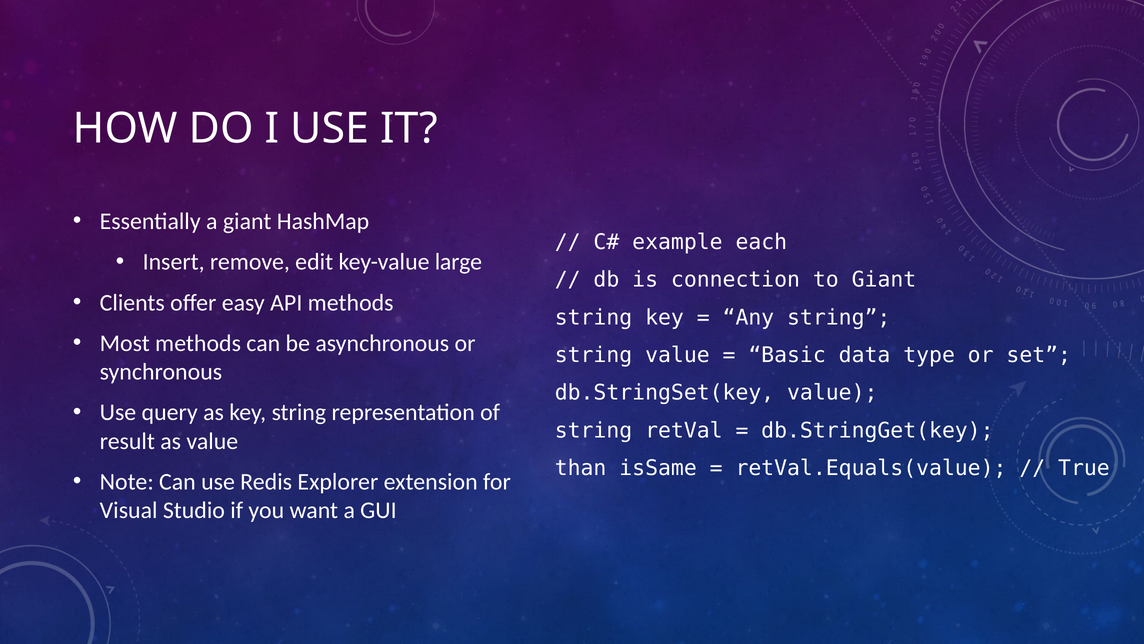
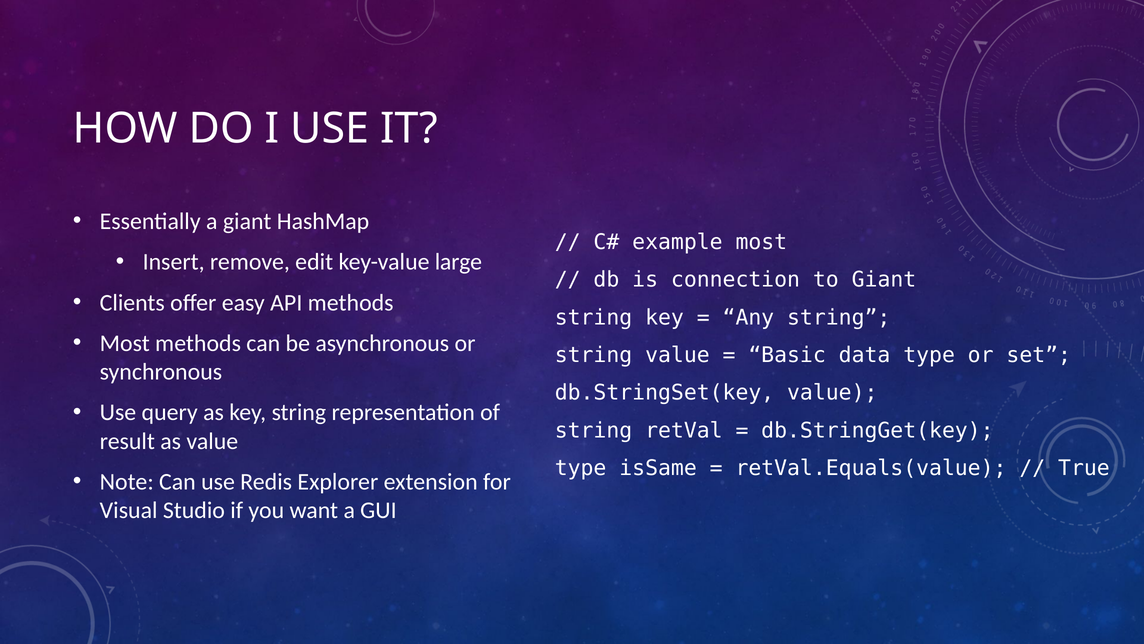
example each: each -> most (761, 242)
than: than -> type (581, 468)
